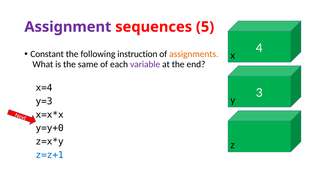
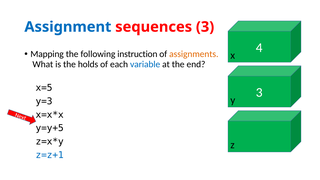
Assignment colour: purple -> blue (68, 27)
sequences 5: 5 -> 3 (205, 27)
Constant: Constant -> Mapping (47, 54)
same: same -> holds (88, 64)
variable colour: purple -> blue (145, 64)
x=4: x=4 -> x=5 (44, 88)
y=y+0: y=y+0 -> y=y+5 (50, 128)
